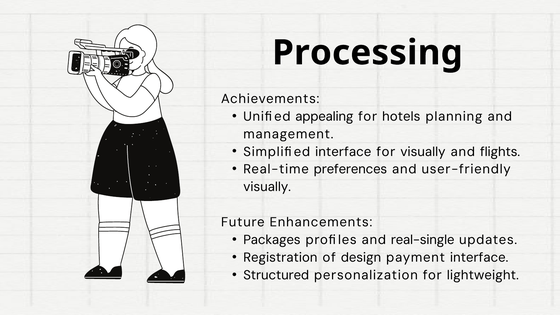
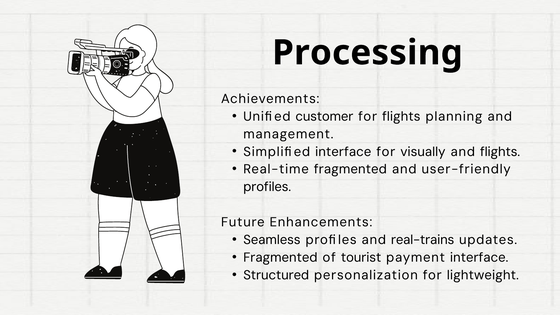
appealing: appealing -> customer (324, 116)
for hotels: hotels -> flights (401, 116)
Real-time preferences: preferences -> fragmented (350, 169)
visually: visually -> profiles (267, 187)
Packages: Packages -> Seamless (272, 240)
real-single: real-single -> real-trains (423, 240)
Registration: Registration -> Fragmented (280, 257)
design: design -> tourist (361, 257)
